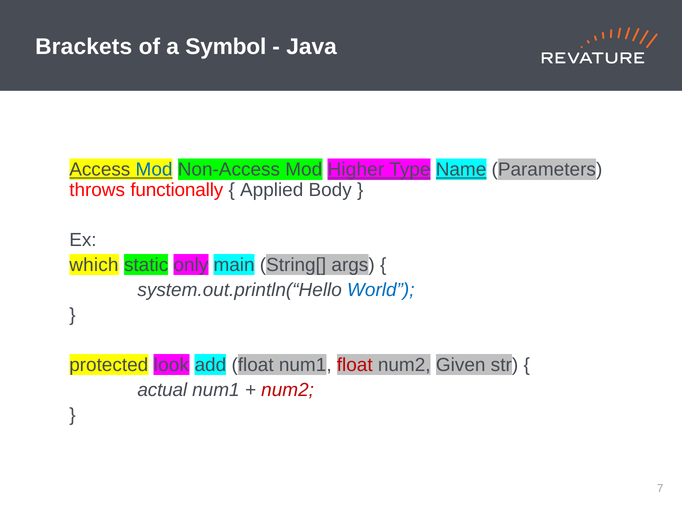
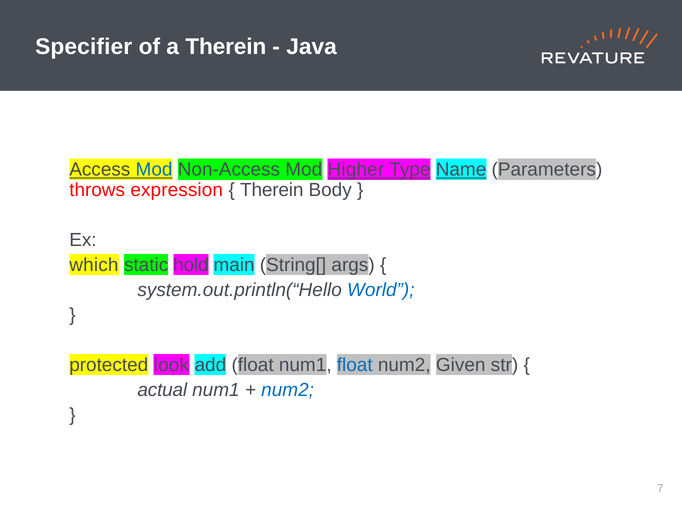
Brackets: Brackets -> Specifier (84, 47)
a Symbol: Symbol -> Therein (226, 47)
functionally: functionally -> expression (177, 190)
Applied: Applied -> Therein (272, 190)
only: only -> hold (191, 265)
float colour: red -> blue (355, 365)
num2 colour: red -> blue (288, 390)
